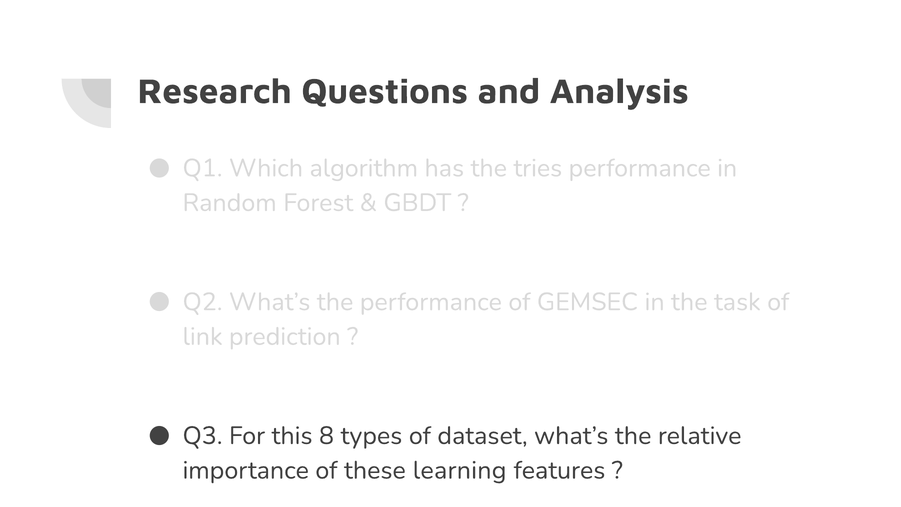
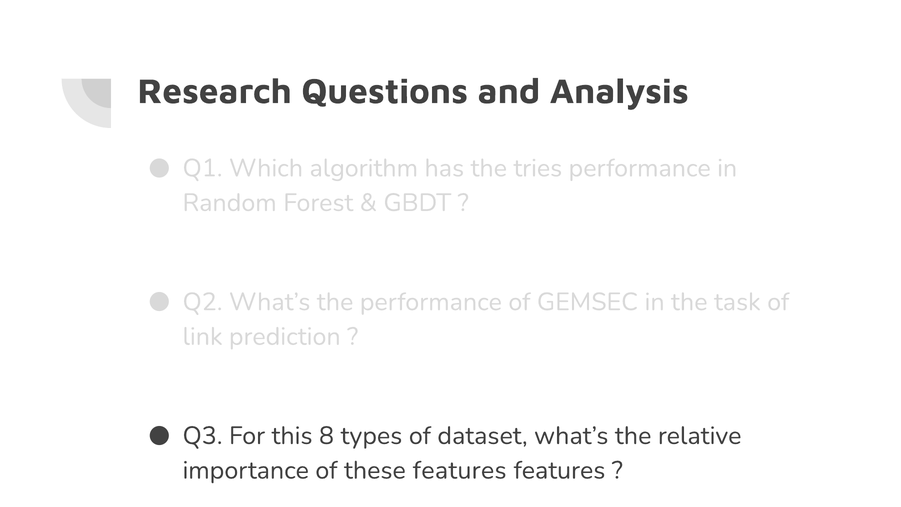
these learning: learning -> features (460, 470)
